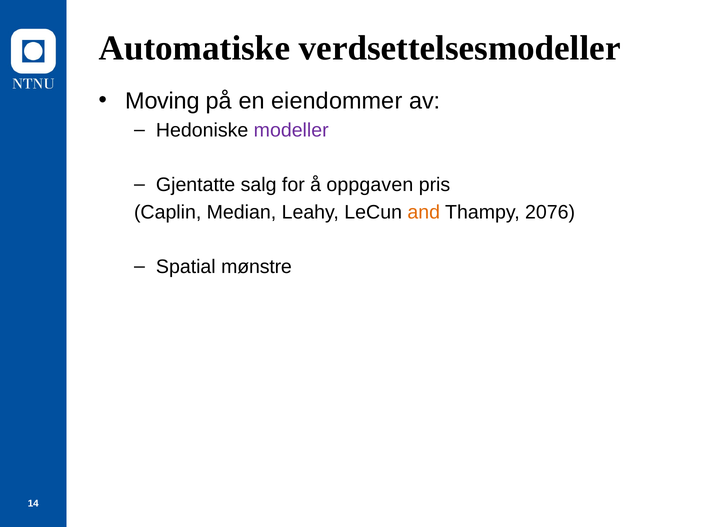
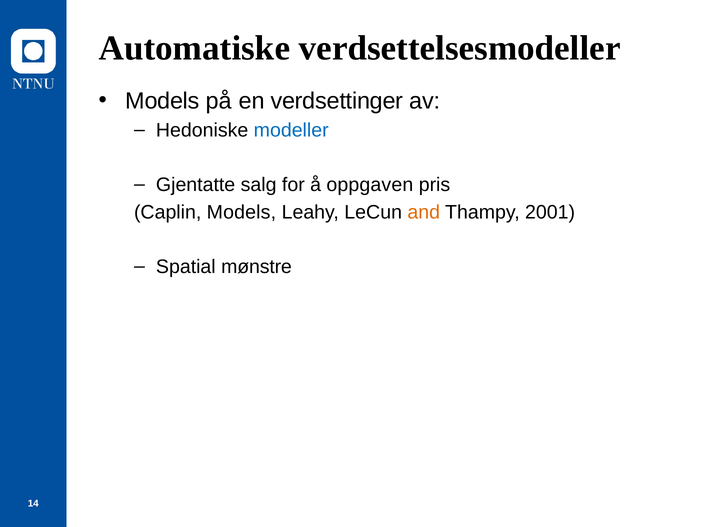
Moving: Moving -> Models (162, 101)
eiendommer: eiendommer -> verdsettinger (337, 101)
modeller colour: purple -> blue (291, 130)
Caplin Median: Median -> Models (241, 212)
2076: 2076 -> 2001 (550, 212)
